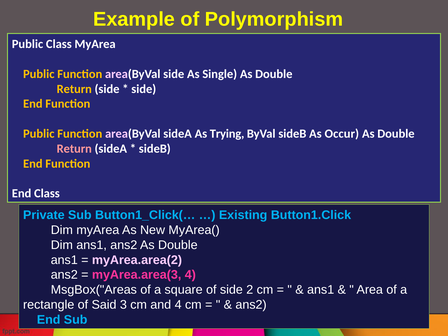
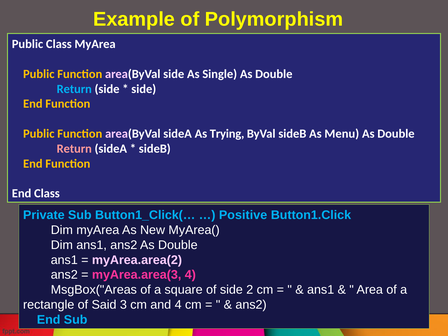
Return colour: yellow -> light blue (74, 89)
Occur: Occur -> Menu (342, 134)
Existing: Existing -> Positive (243, 215)
